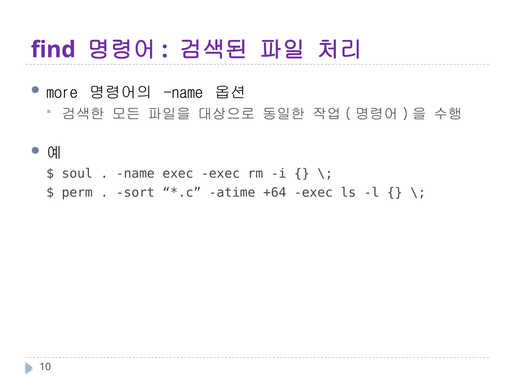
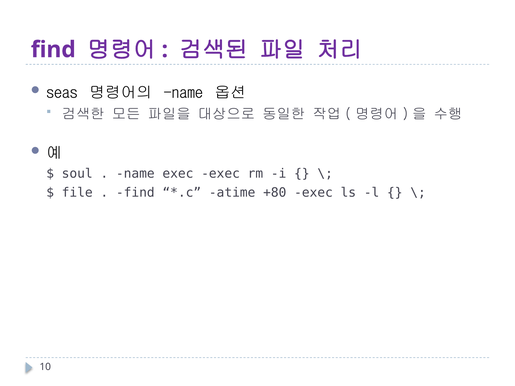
more: more -> seas (62, 93)
perm: perm -> file (77, 193)
sort: sort -> find (135, 193)
+64: +64 -> +80 (275, 193)
